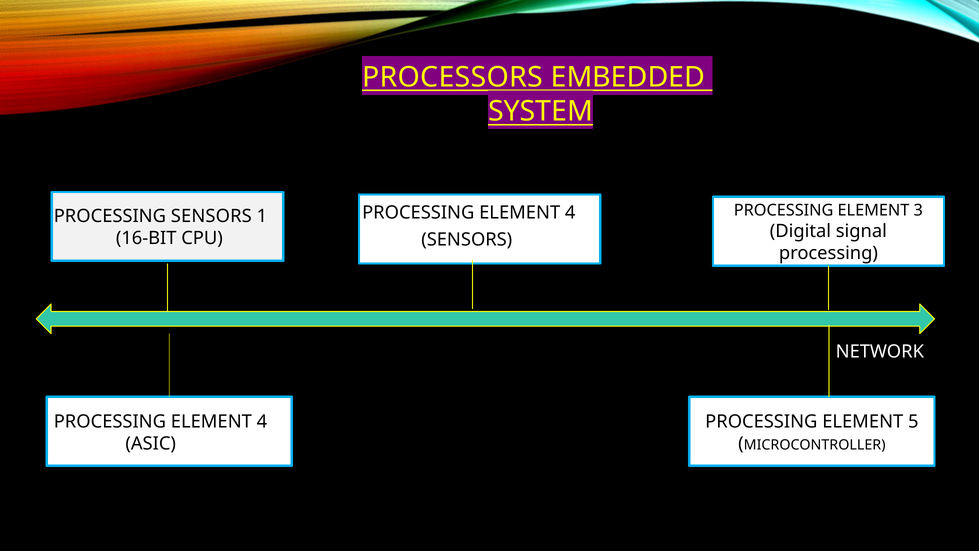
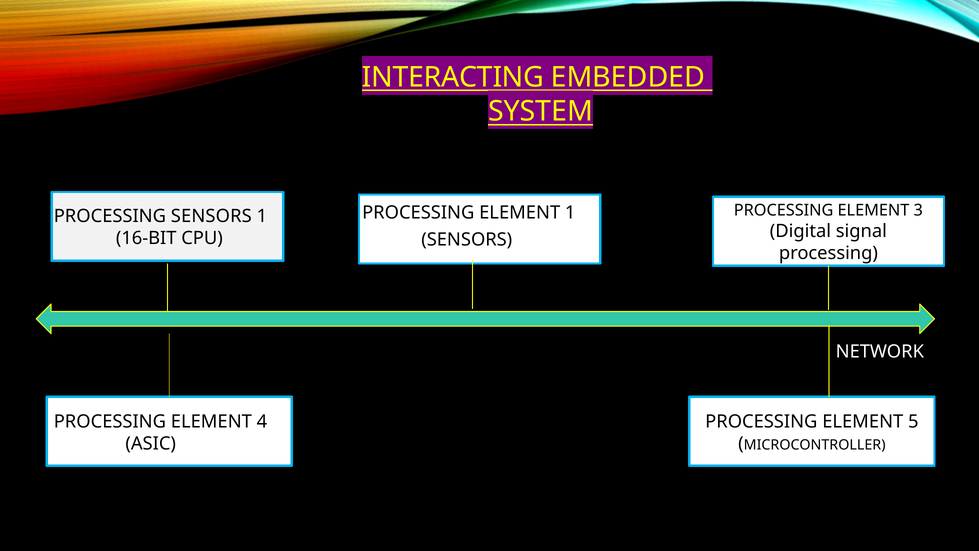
PROCESSORS: PROCESSORS -> INTERACTING (453, 77)
4: 4 -> 1 (570, 213)
